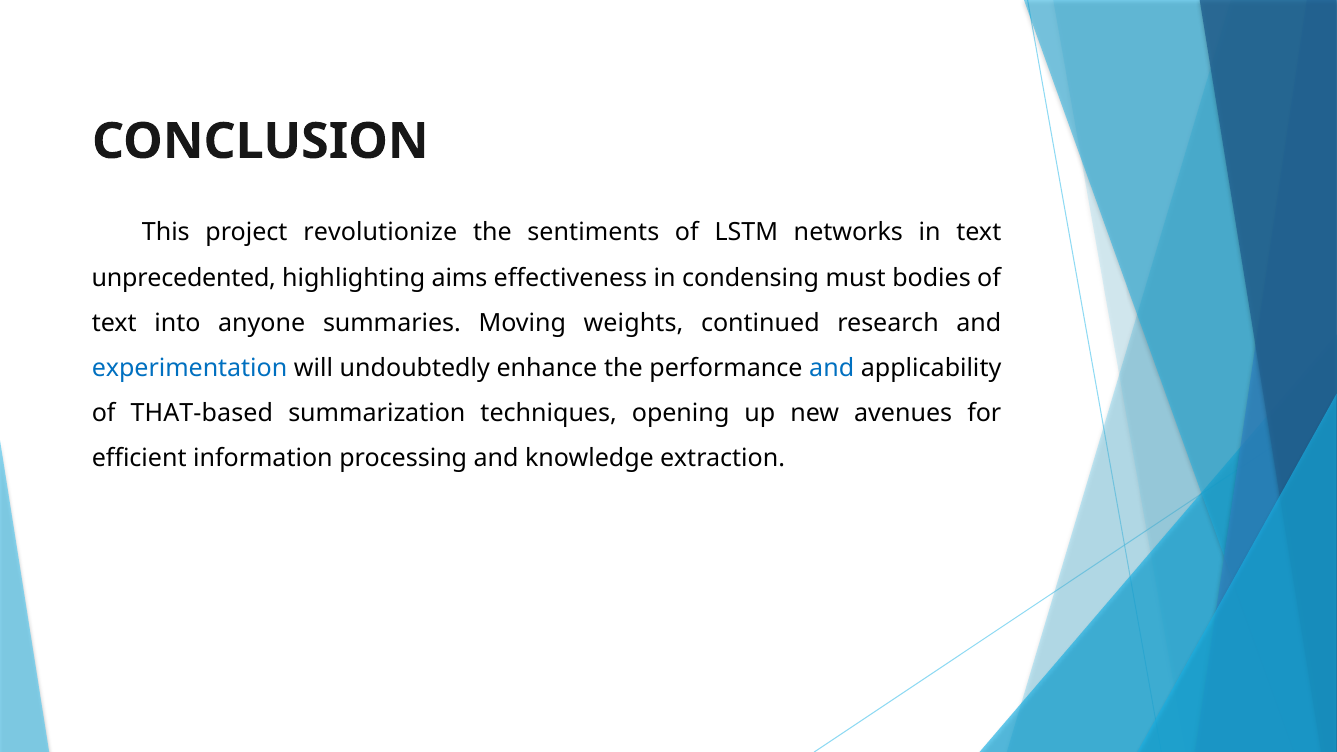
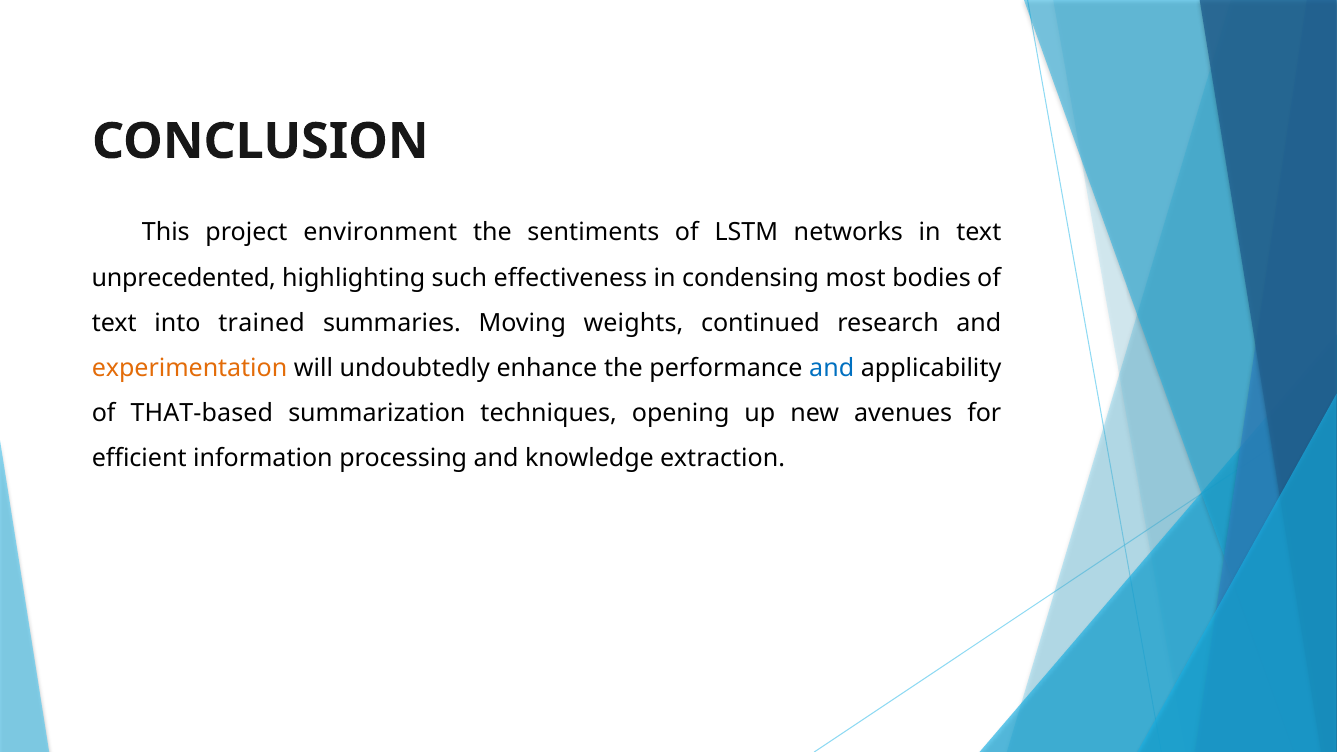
revolutionize: revolutionize -> environment (380, 233)
aims: aims -> such (459, 278)
must: must -> most (856, 278)
anyone: anyone -> trained (262, 323)
experimentation colour: blue -> orange (190, 368)
